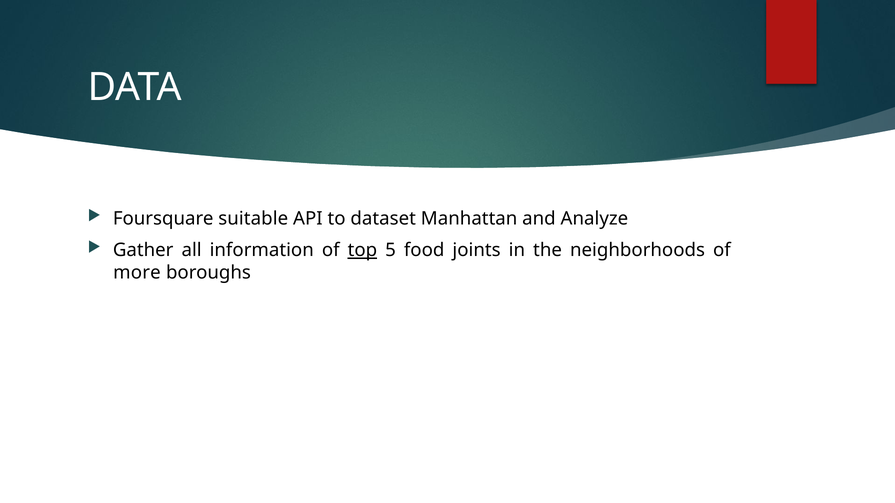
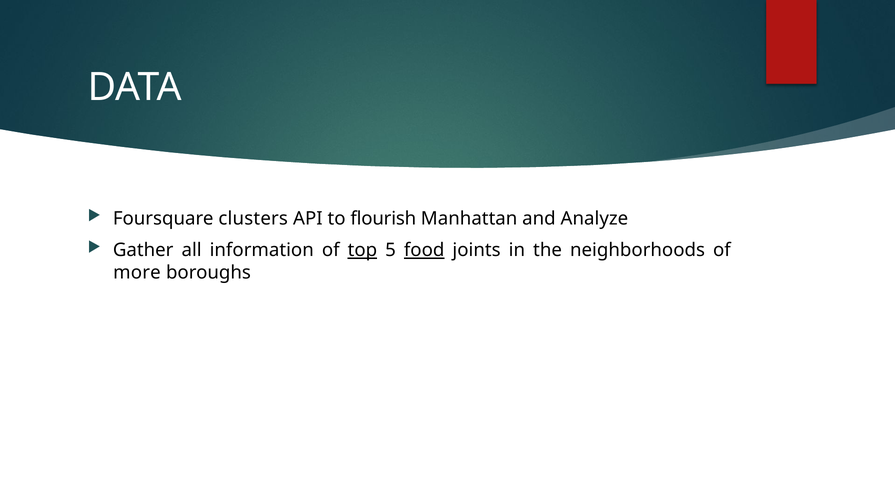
suitable: suitable -> clusters (253, 219)
dataset: dataset -> flourish (383, 219)
food underline: none -> present (424, 250)
